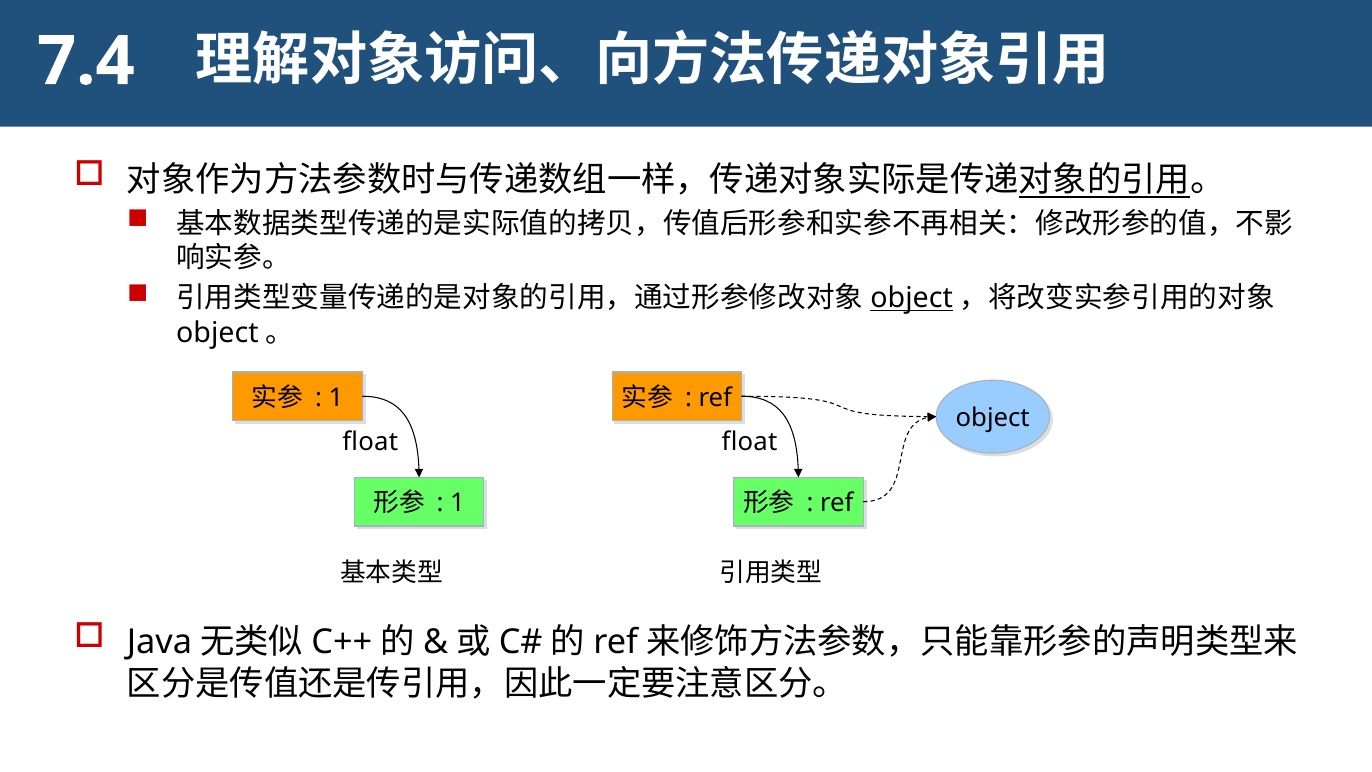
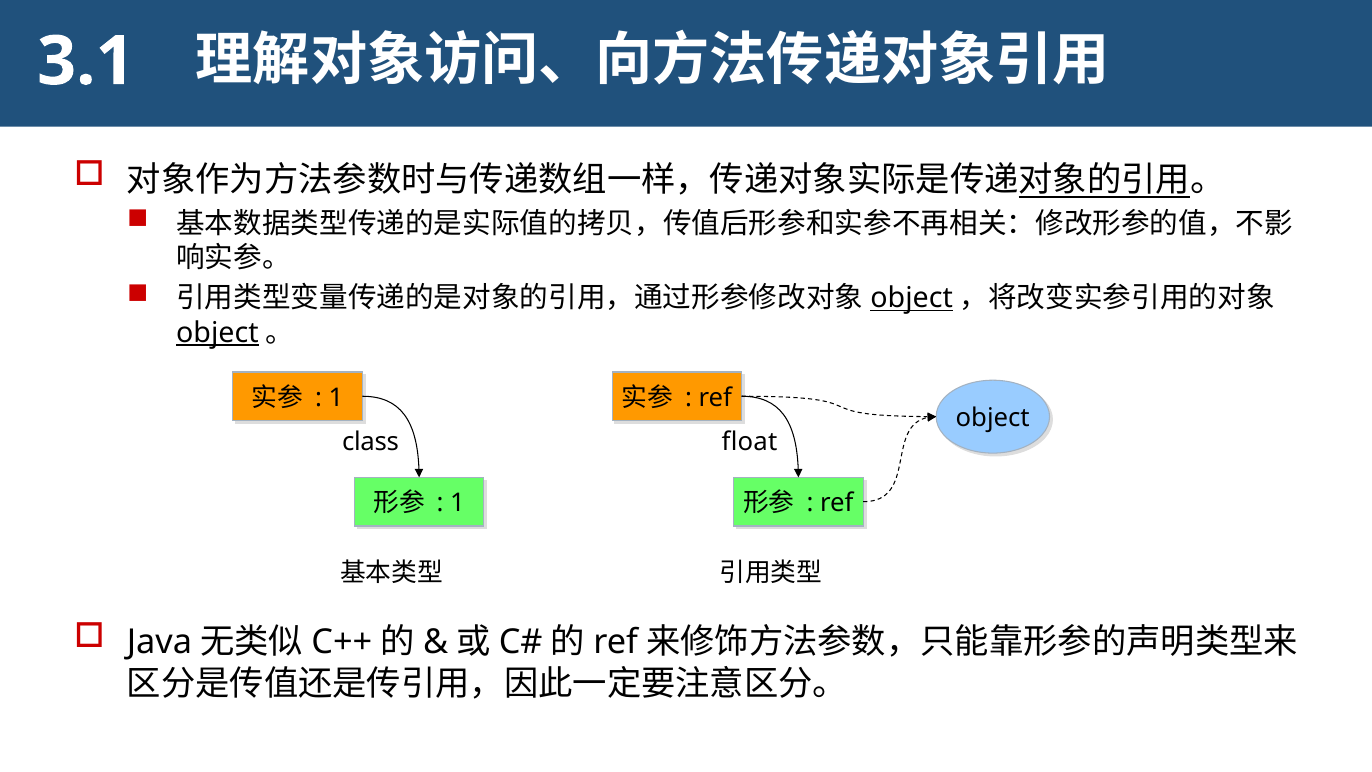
7.4: 7.4 -> 3.1 (86, 62)
object underline: none -> present (217, 332)
float: float -> class (371, 442)
